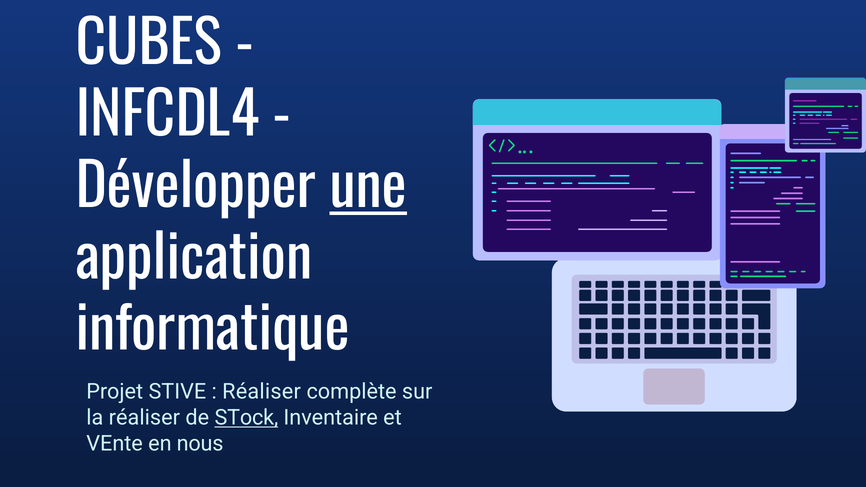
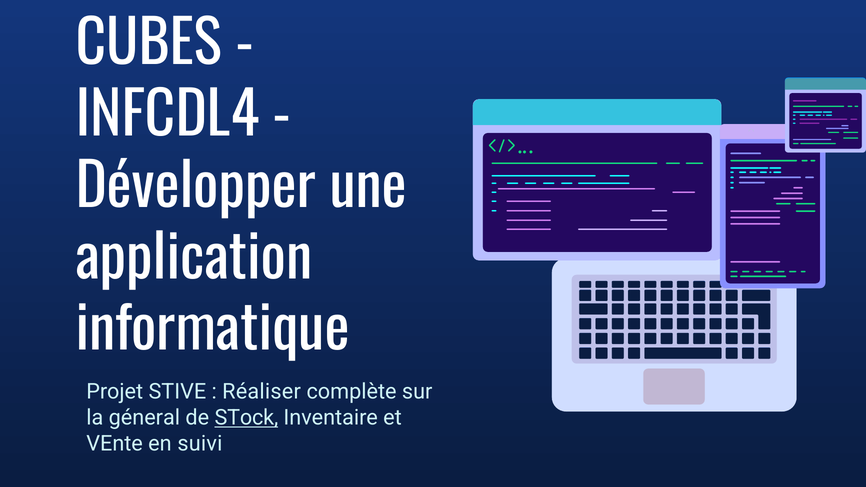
une underline: present -> none (368, 188)
la réaliser: réaliser -> géneral (144, 418)
nous: nous -> suivi (200, 444)
